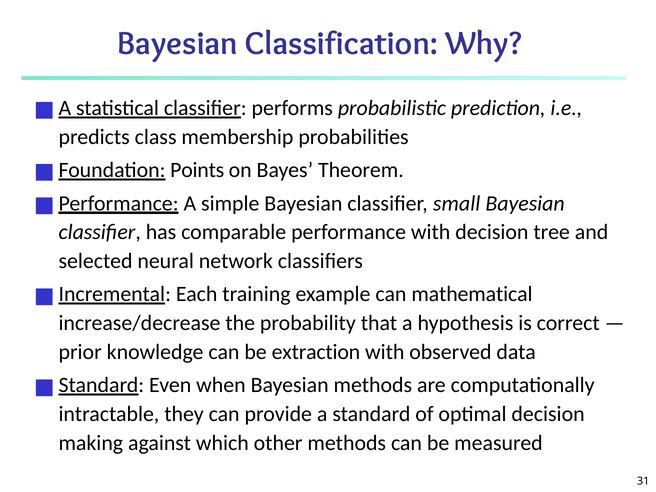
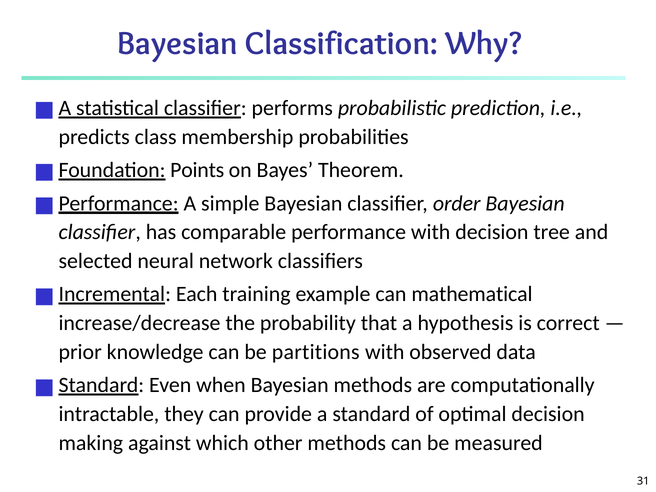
small: small -> order (457, 203)
extraction: extraction -> partitions (316, 352)
